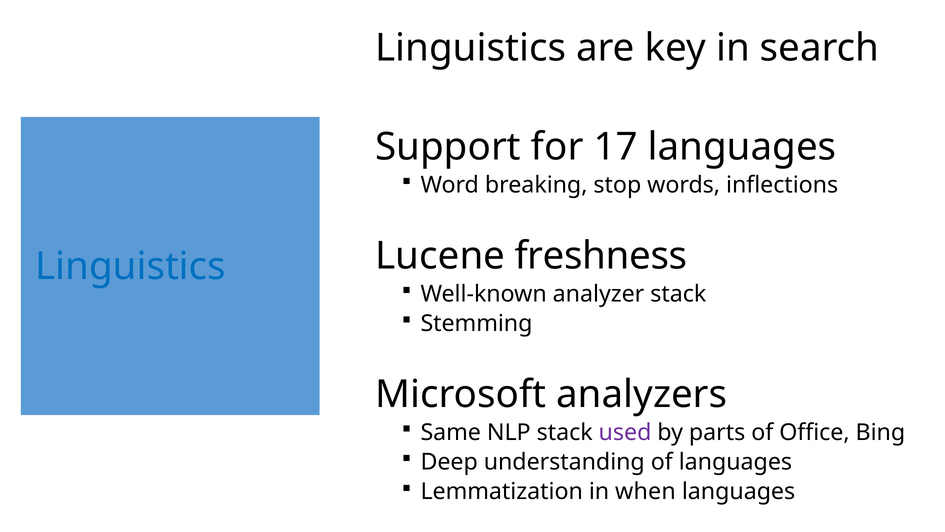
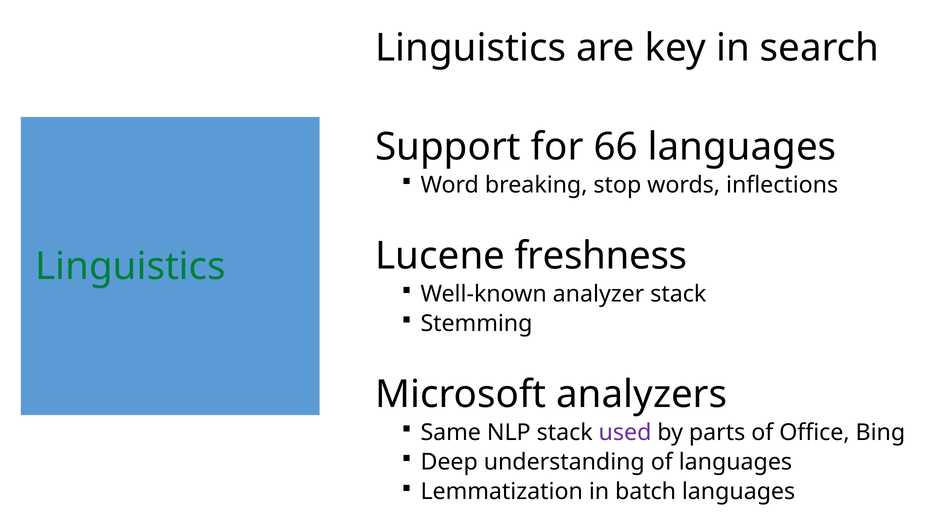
17: 17 -> 66 (616, 147)
Linguistics colour: blue -> green (131, 266)
when: when -> batch (646, 491)
